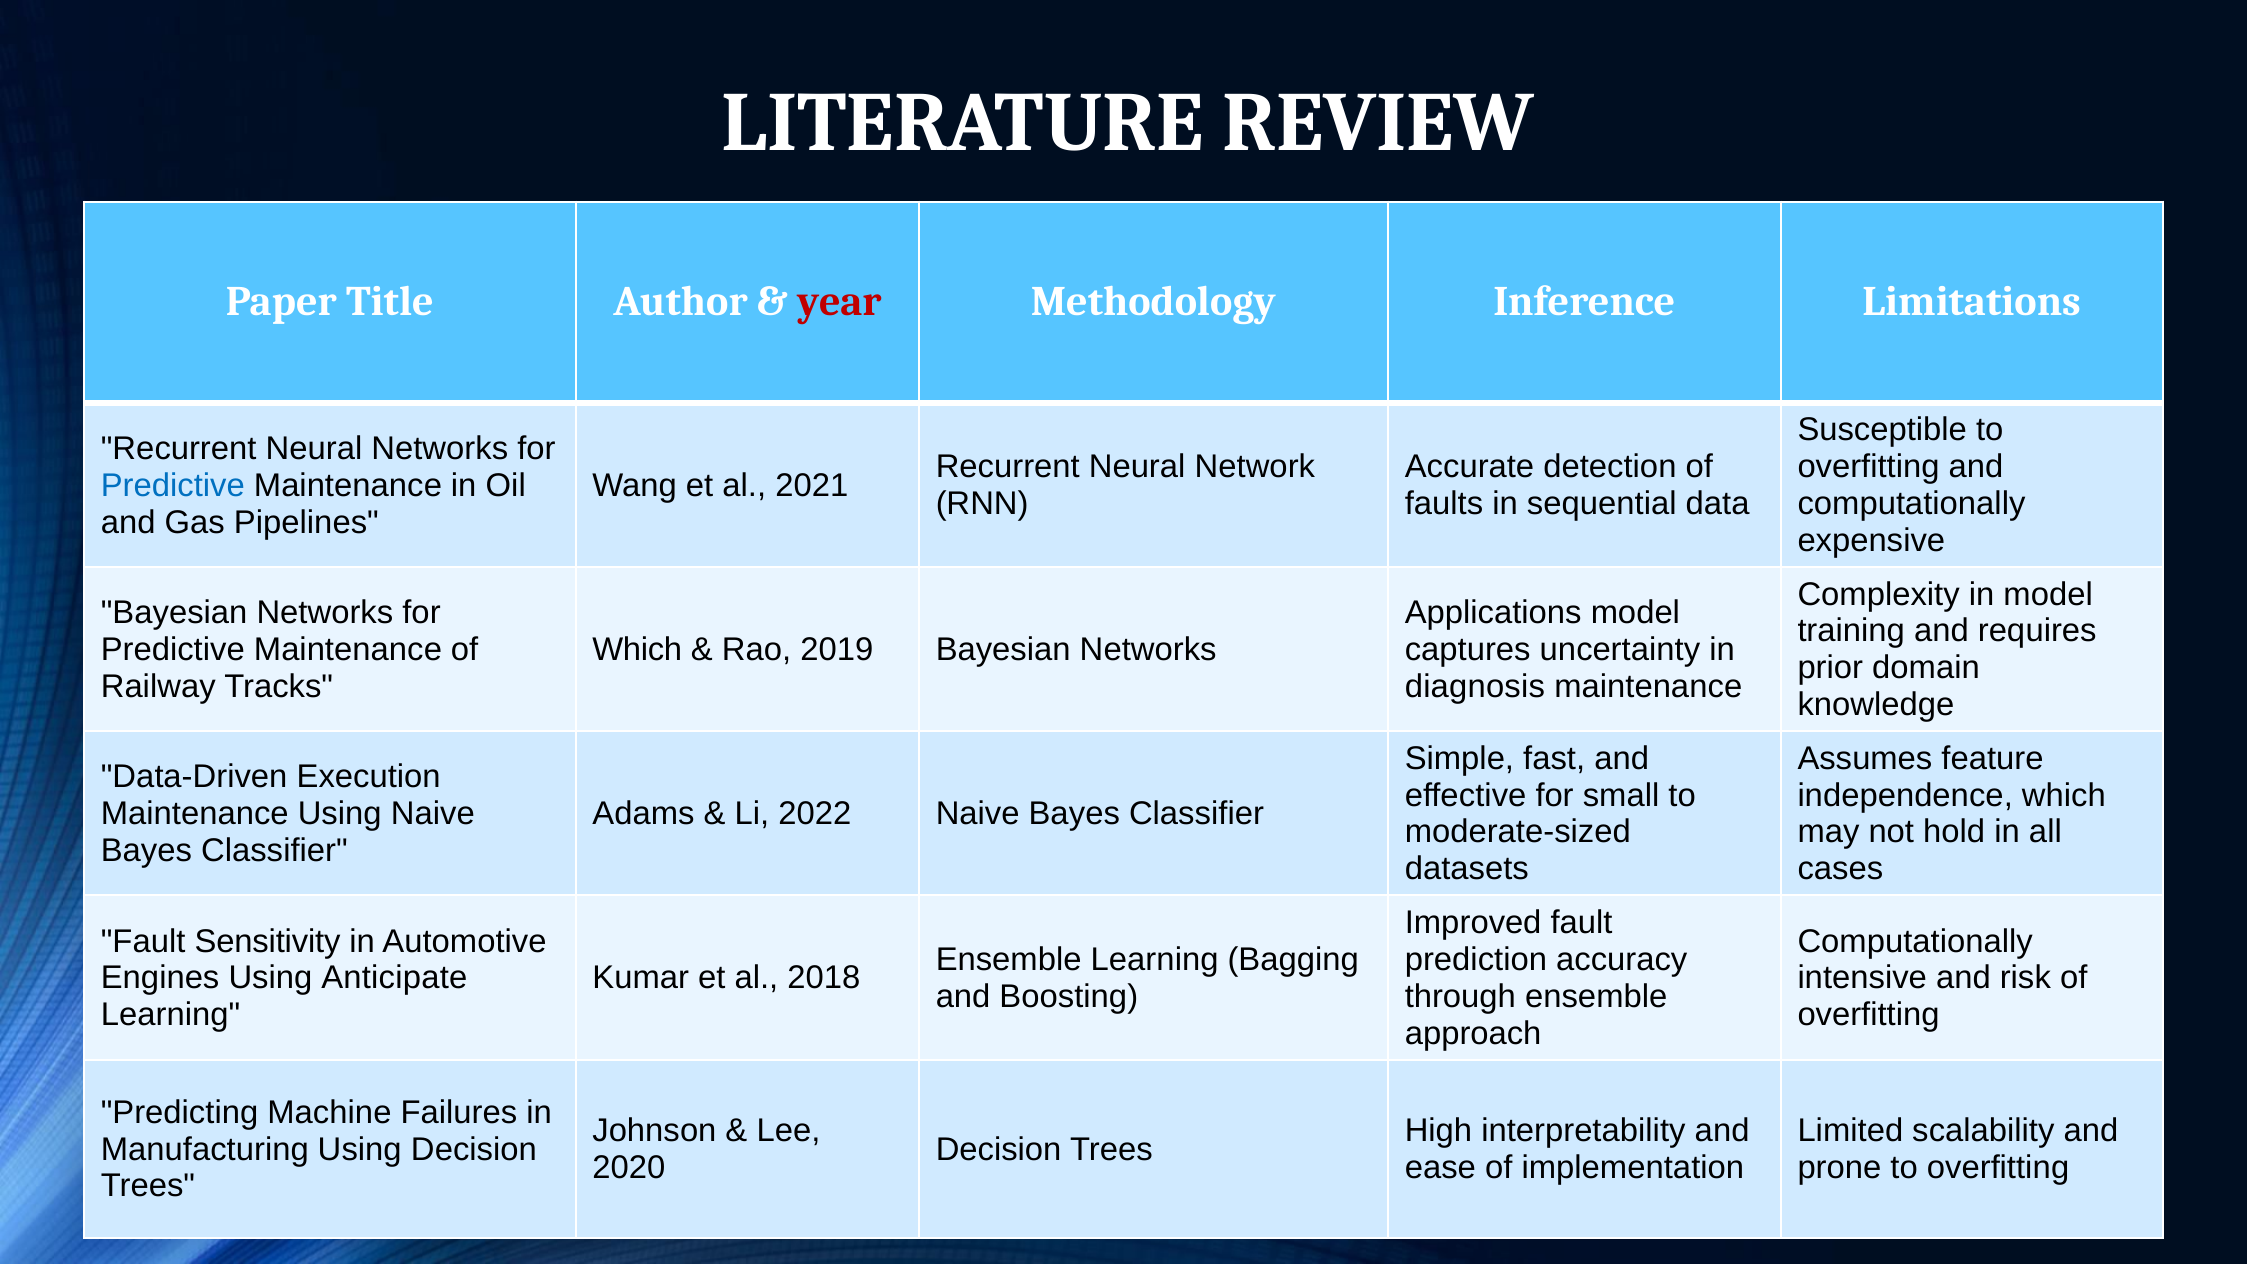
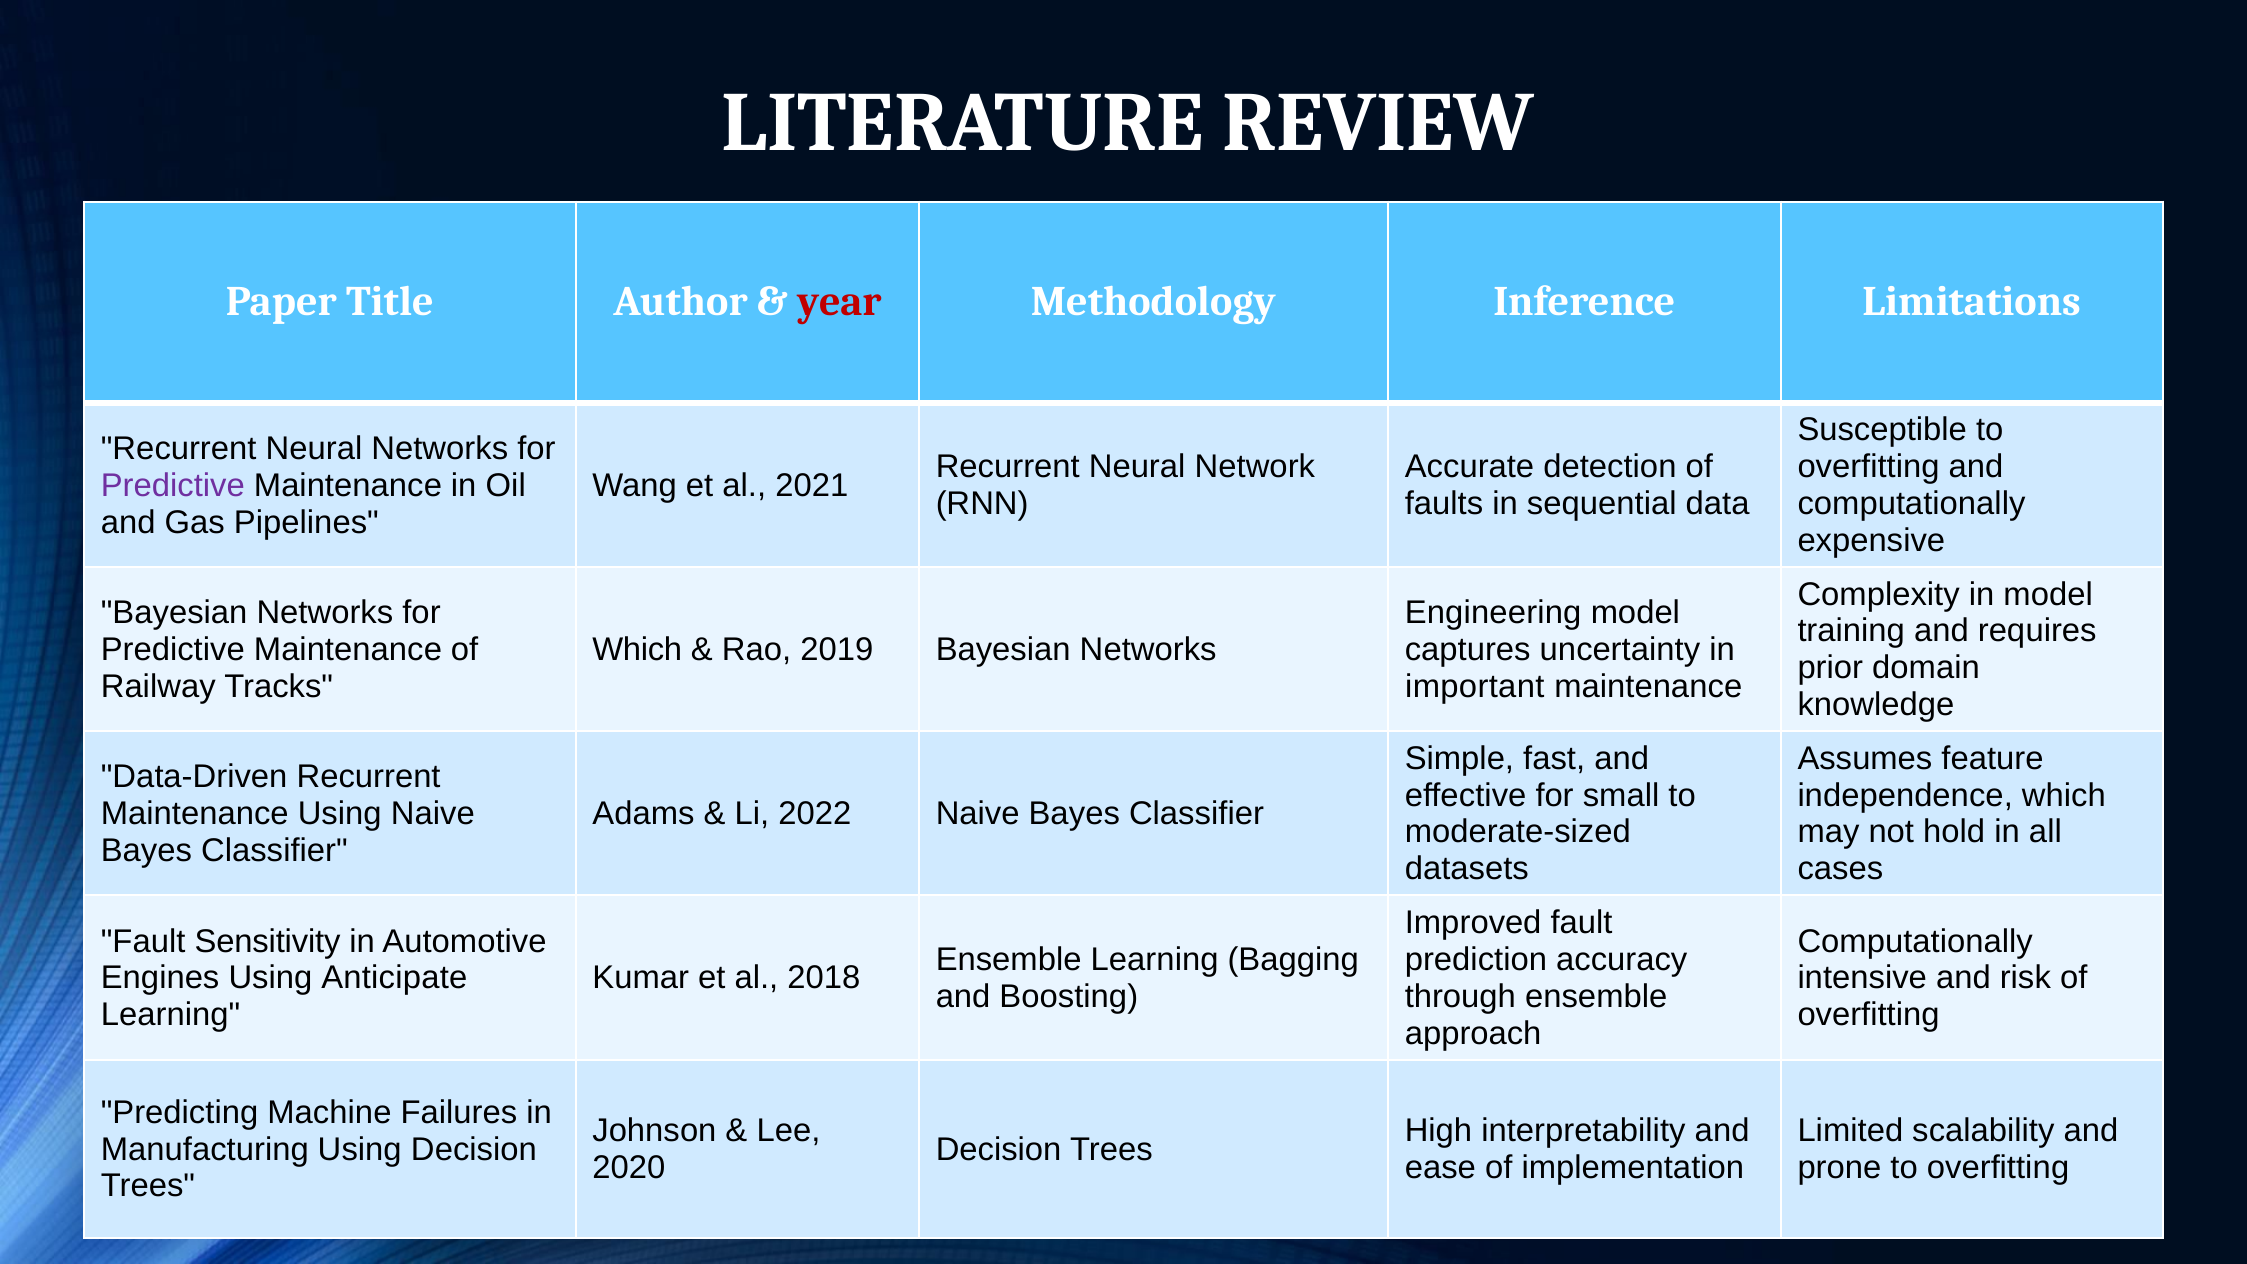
Predictive colour: blue -> purple (173, 485)
Applications: Applications -> Engineering (1493, 613)
diagnosis: diagnosis -> important (1475, 687)
Data-Driven Execution: Execution -> Recurrent (369, 777)
